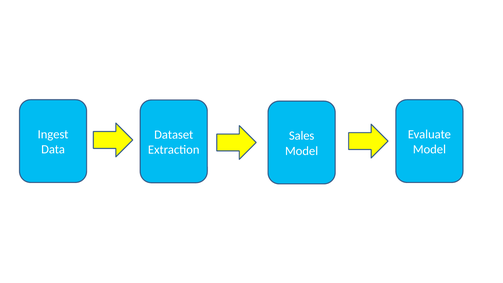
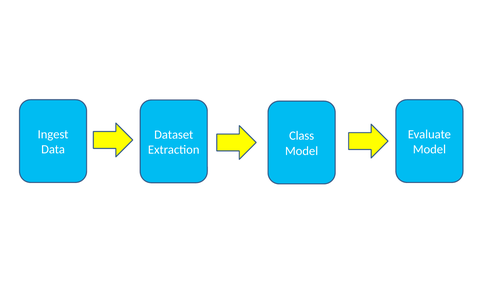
Sales: Sales -> Class (302, 136)
